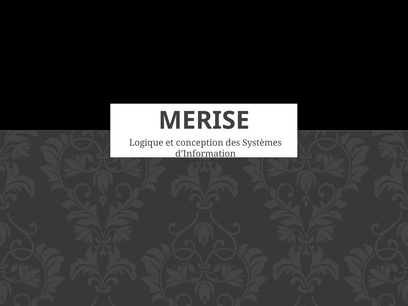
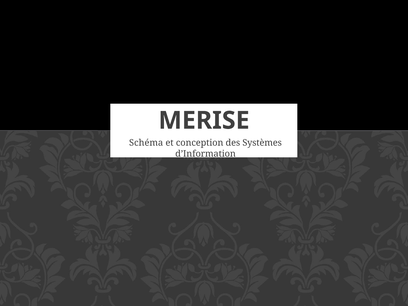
Logique: Logique -> Schéma (146, 143)
